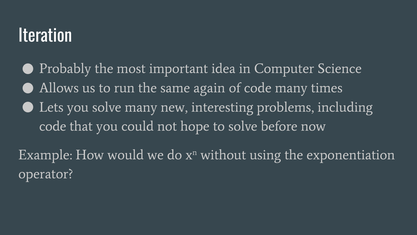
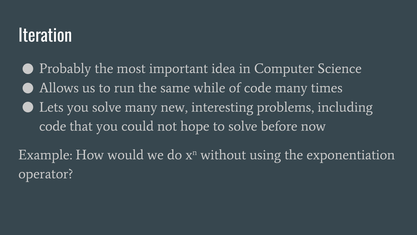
again: again -> while (209, 88)
